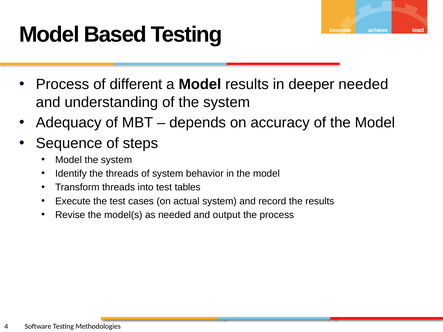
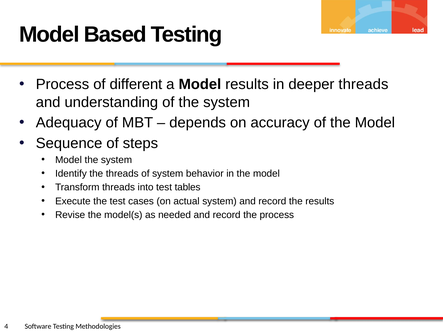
deeper needed: needed -> threads (363, 84)
needed and output: output -> record (227, 215)
